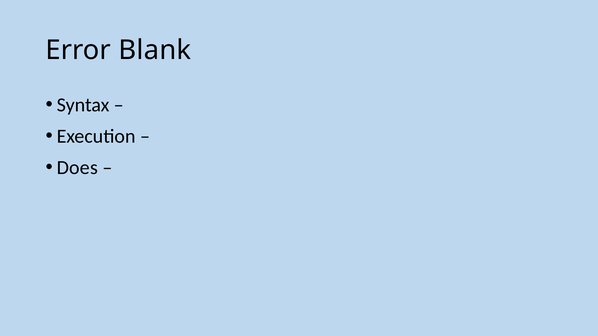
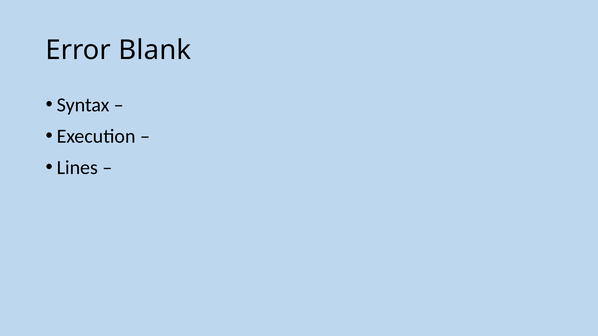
Does: Does -> Lines (77, 168)
